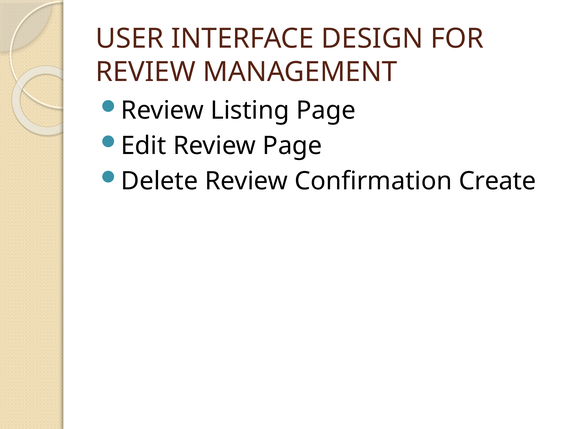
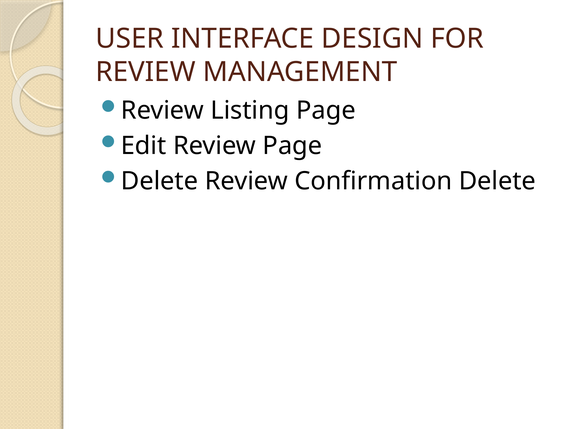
Confirmation Create: Create -> Delete (497, 181)
